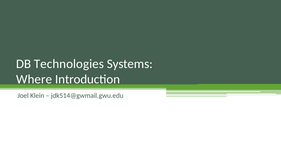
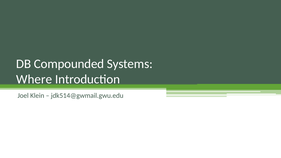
Technologies: Technologies -> Compounded (69, 64)
